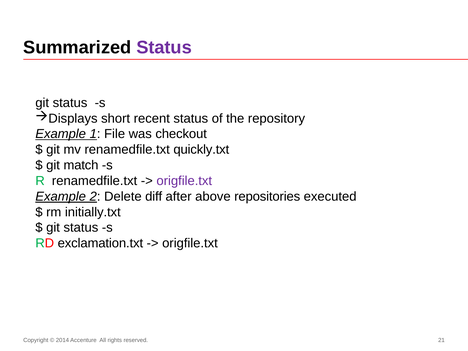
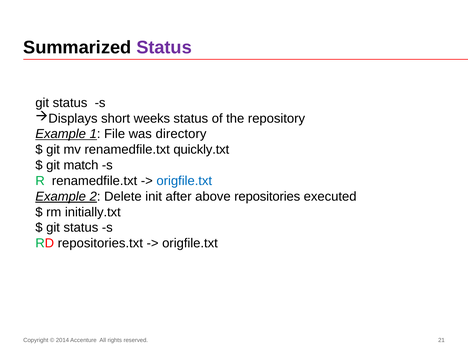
recent: recent -> weeks (152, 118)
checkout: checkout -> directory (181, 134)
origfile.txt colour: purple -> blue (184, 181)
diff: diff -> init (154, 196)
exclamation.txt: exclamation.txt -> repositories.txt (100, 243)
